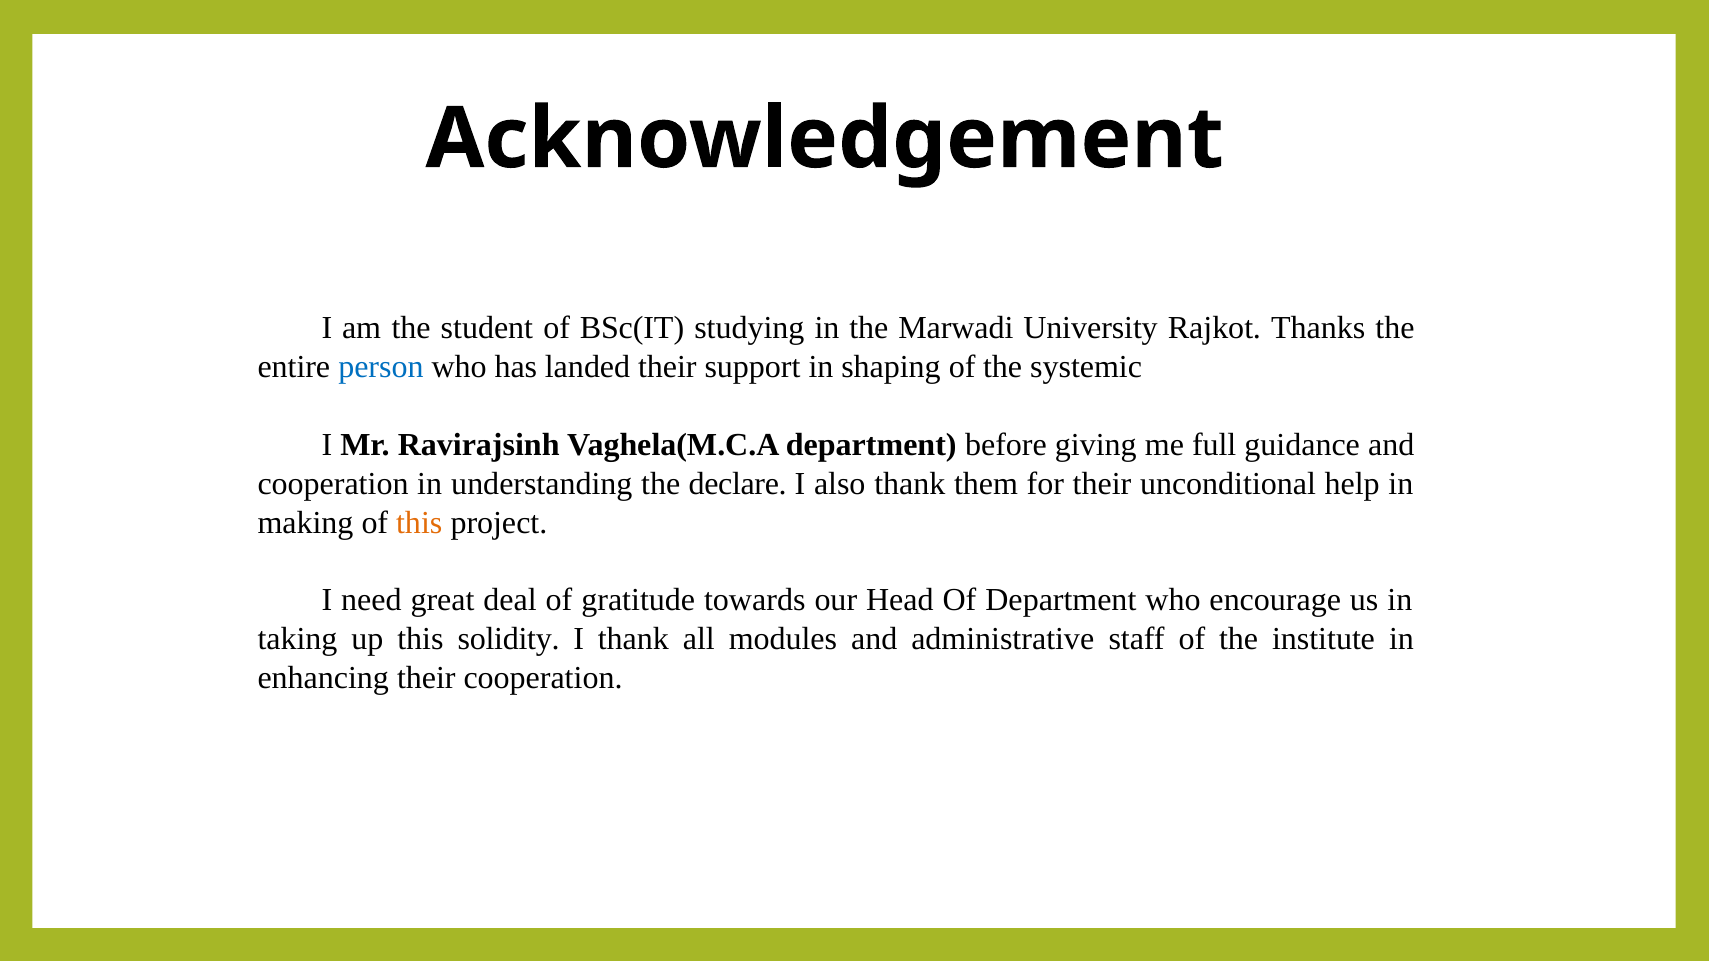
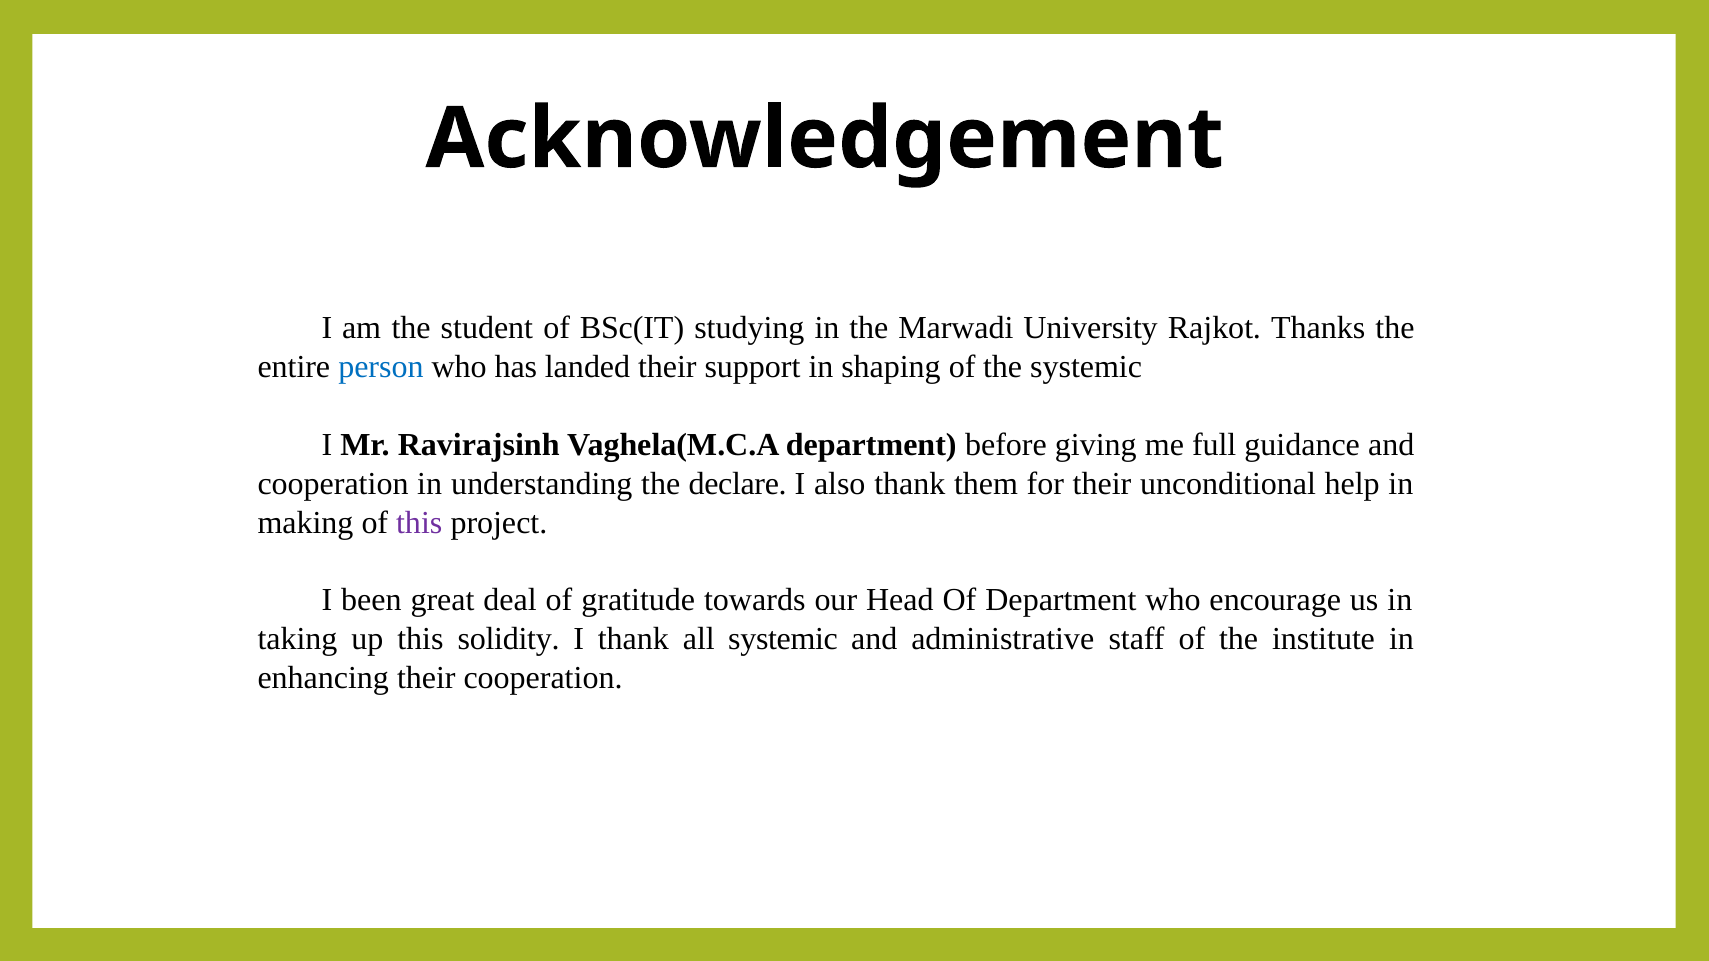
this colour: orange -> purple (419, 523)
need: need -> been (371, 600)
all modules: modules -> systemic (783, 639)
